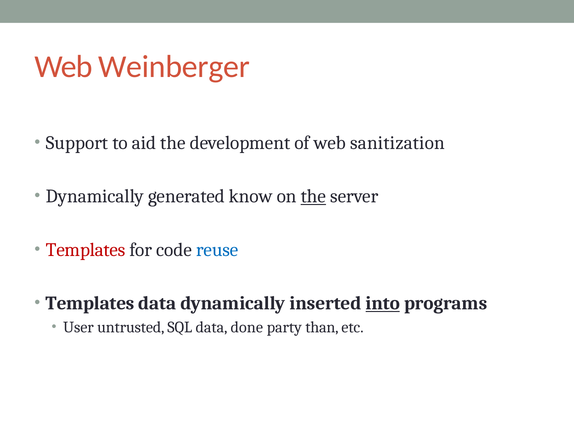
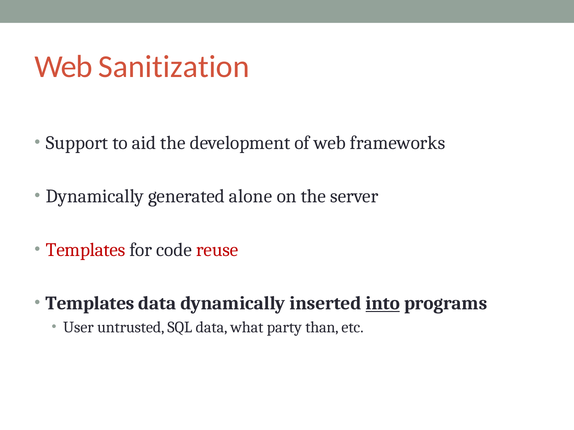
Weinberger: Weinberger -> Sanitization (174, 67)
sanitization: sanitization -> frameworks (398, 143)
know: know -> alone (251, 196)
the underline: present -> none (313, 196)
reuse colour: blue -> red (217, 250)
done: done -> what (247, 328)
